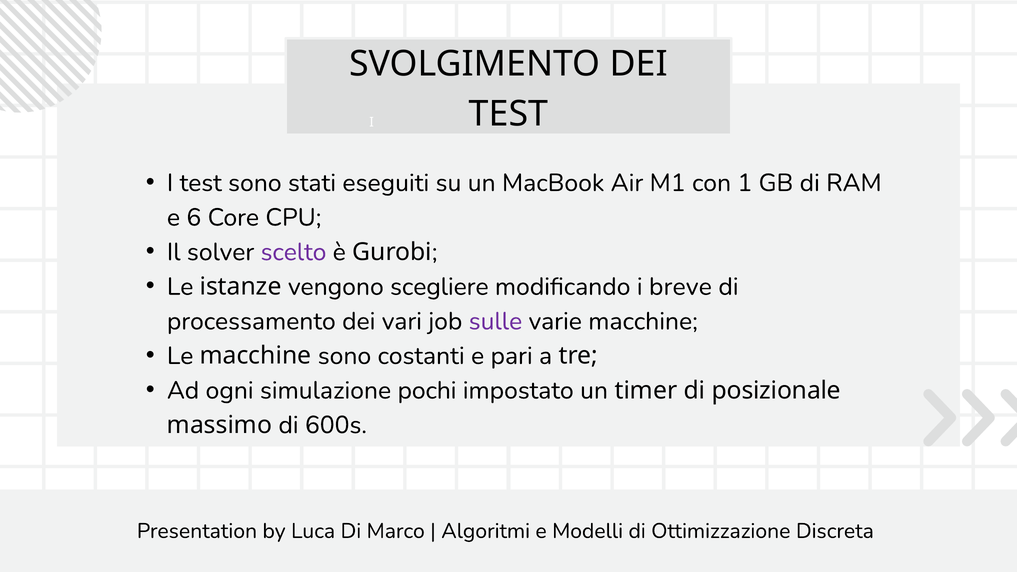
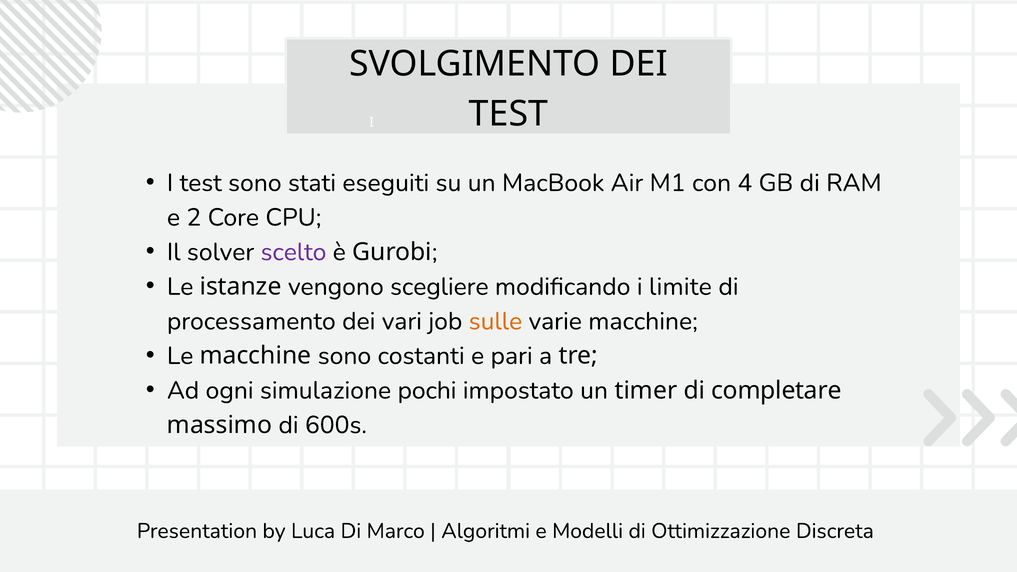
1: 1 -> 4 (745, 183)
6: 6 -> 2 (194, 217)
breve: breve -> limite (680, 287)
sulle colour: purple -> orange (495, 321)
posizionale: posizionale -> completare (776, 390)
